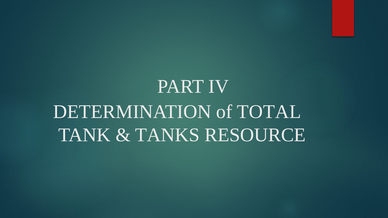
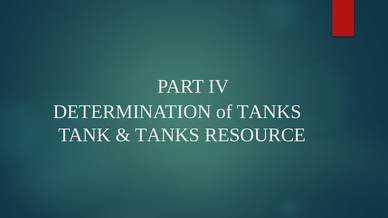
of TOTAL: TOTAL -> TANKS (269, 112)
